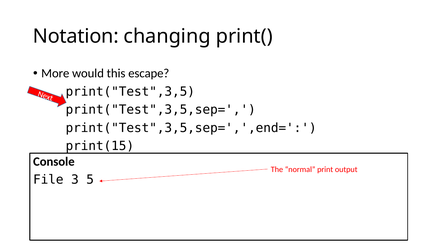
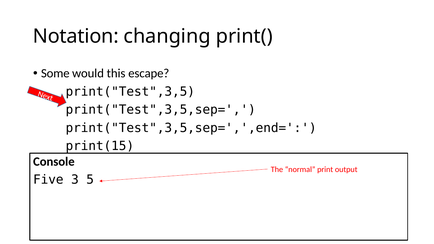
More: More -> Some (55, 73)
File: File -> Five (48, 180)
